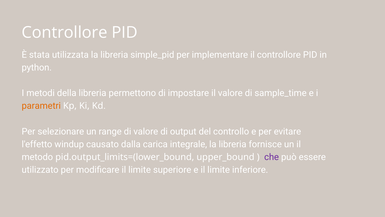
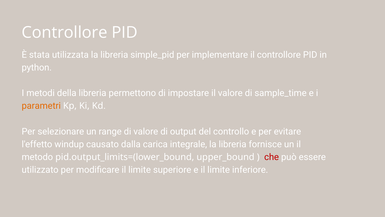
che colour: purple -> red (272, 157)
